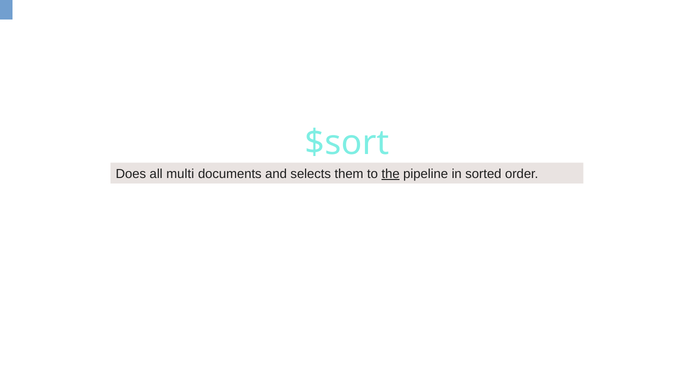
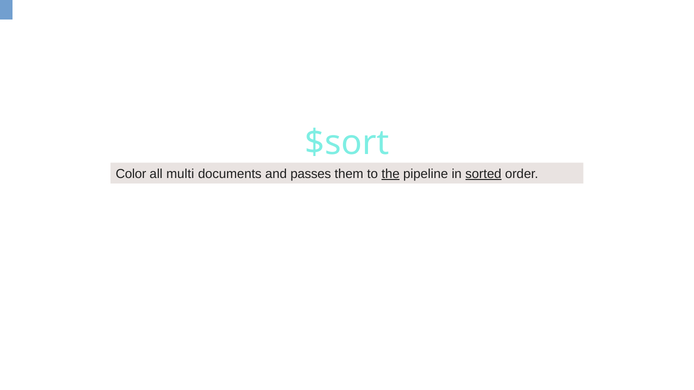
Does: Does -> Color (131, 174)
selects: selects -> passes (311, 174)
sorted underline: none -> present (483, 174)
